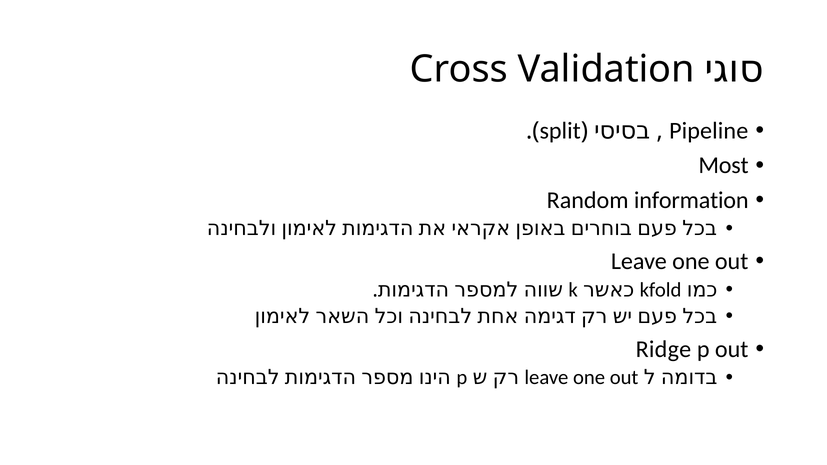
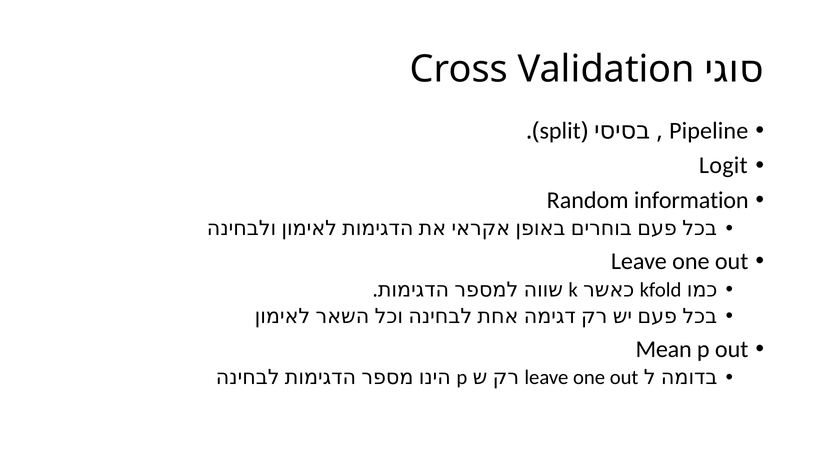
Most: Most -> Logit (723, 166)
Ridge: Ridge -> Mean (664, 349)
